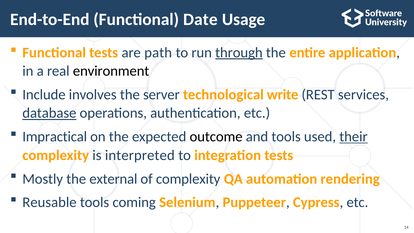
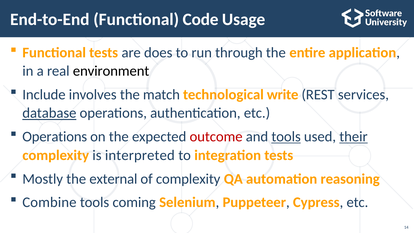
Date: Date -> Code (201, 20)
path: path -> does (158, 53)
through underline: present -> none (239, 53)
server: server -> match (161, 95)
Impractical: Impractical -> Operations (55, 137)
outcome colour: black -> red (216, 137)
tools underline: none -> present (286, 137)
rendering: rendering -> reasoning (350, 179)
Reusable: Reusable -> Combine (49, 202)
